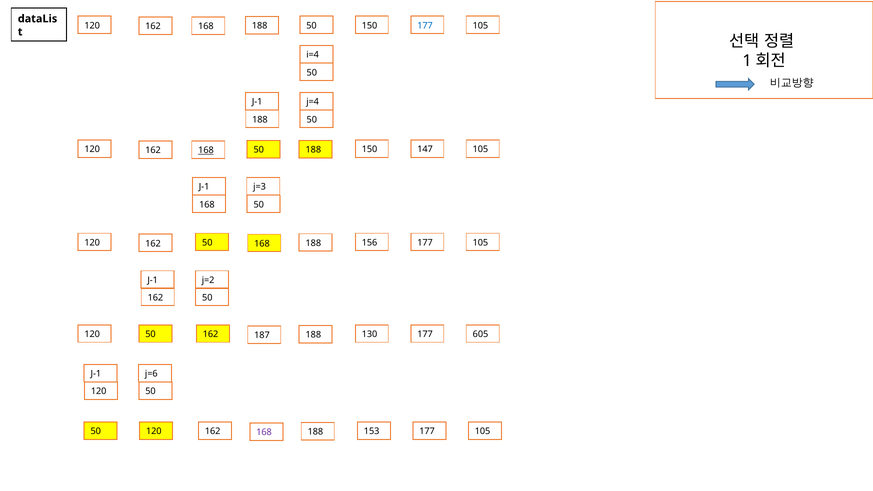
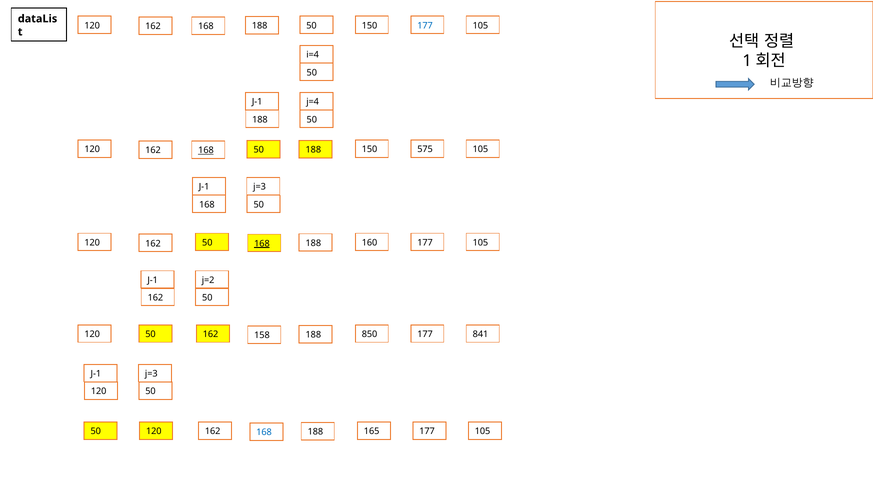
147: 147 -> 575 (425, 149)
156: 156 -> 160 (370, 243)
168 underline: none -> present (262, 244)
187: 187 -> 158 (262, 335)
130: 130 -> 850 (370, 334)
605: 605 -> 841 (480, 334)
j=6: j=6 -> j=3 (151, 374)
168 colour: purple -> blue (264, 433)
153: 153 -> 165 (372, 431)
